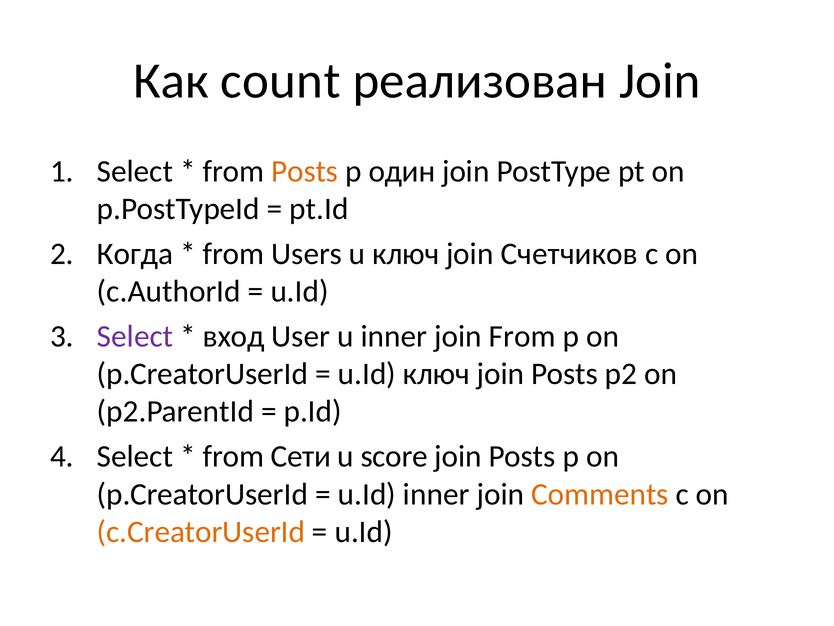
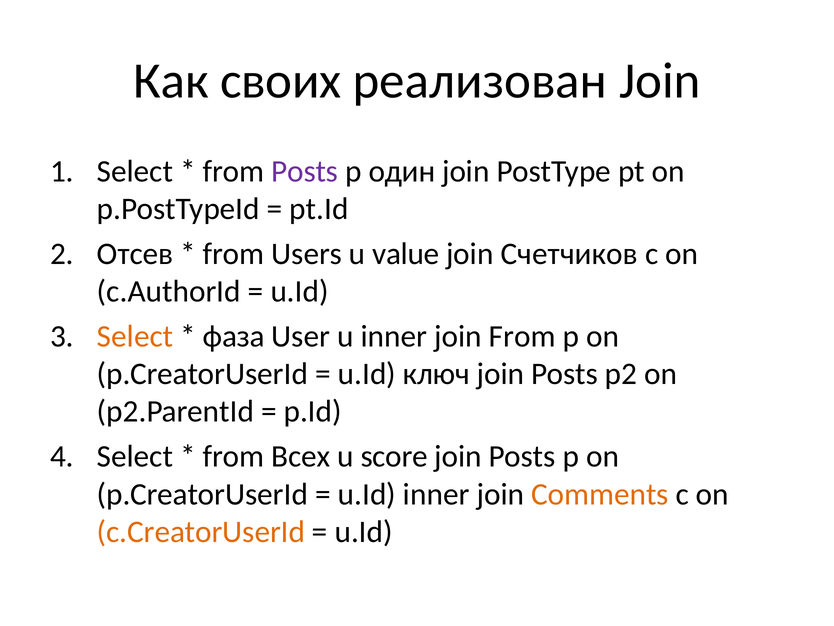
count: count -> своих (281, 81)
Posts colour: orange -> purple (305, 171)
Когда: Когда -> Отсев (135, 254)
u ключ: ключ -> value (406, 254)
Select colour: purple -> orange (135, 336)
вход: вход -> фаза (234, 336)
Сети: Сети -> Всех (301, 456)
